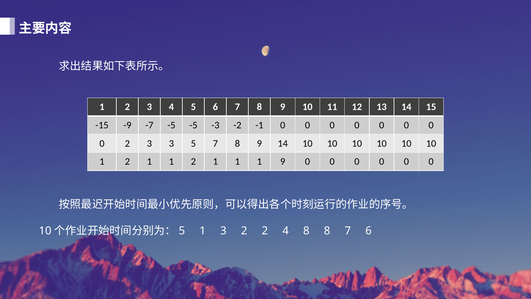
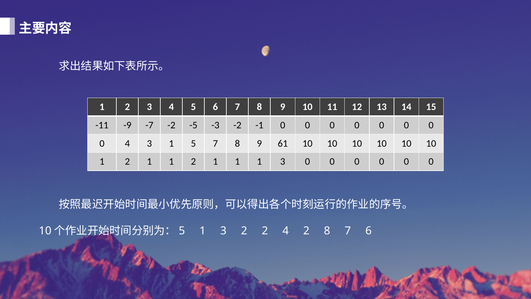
-15: -15 -> -11 (102, 125)
-7 -5: -5 -> -2 (171, 125)
0 2: 2 -> 4 (127, 143)
3 3: 3 -> 1 (171, 143)
9 14: 14 -> 61 (283, 143)
1 1 9: 9 -> 3 (283, 161)
4 8: 8 -> 2 (306, 231)
